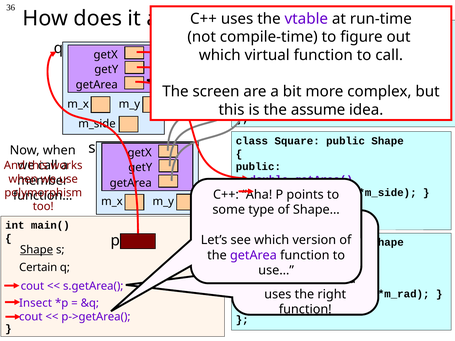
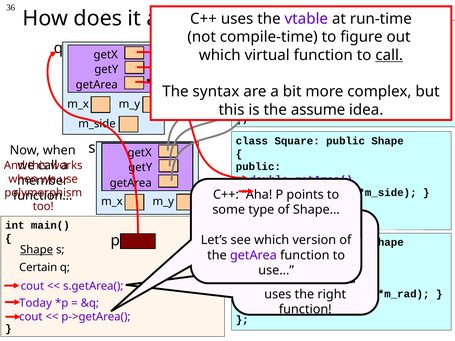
call underline: none -> present (389, 55)
screen: screen -> syntax (216, 92)
Insect: Insect -> Today (36, 303)
